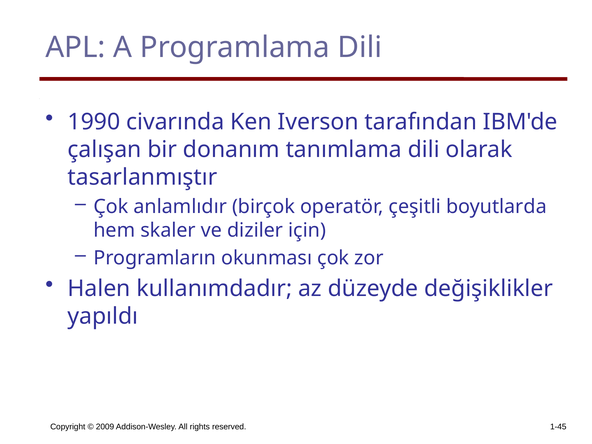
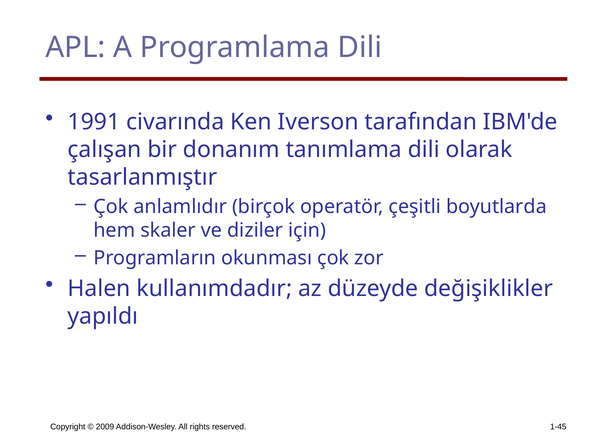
1990: 1990 -> 1991 (94, 122)
